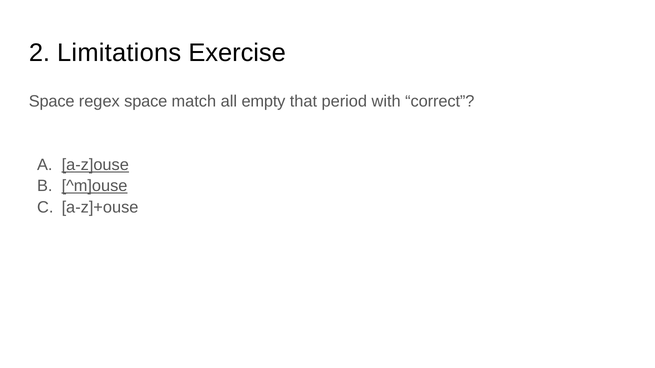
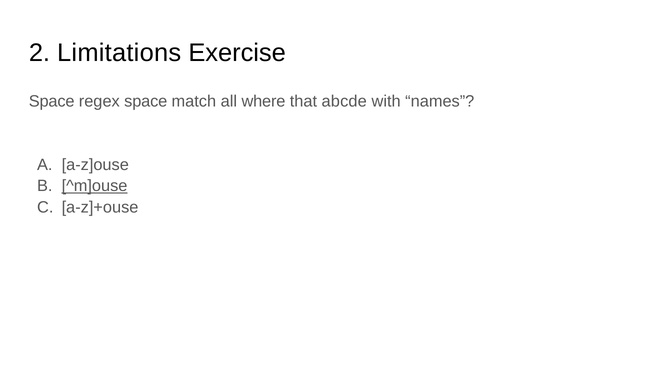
empty: empty -> where (263, 101)
period: period -> abcde (344, 101)
correct: correct -> names (440, 101)
a-z]ouse underline: present -> none (95, 165)
